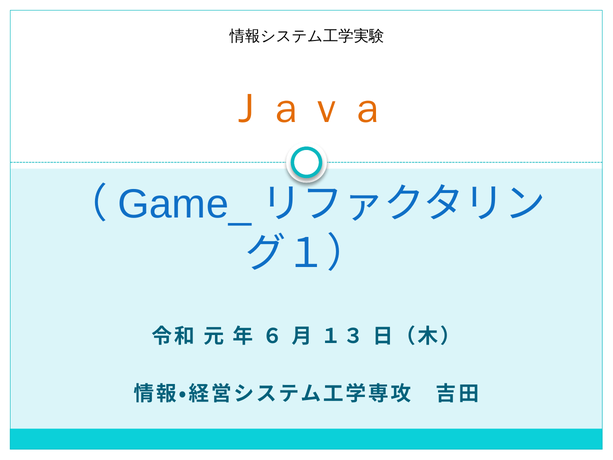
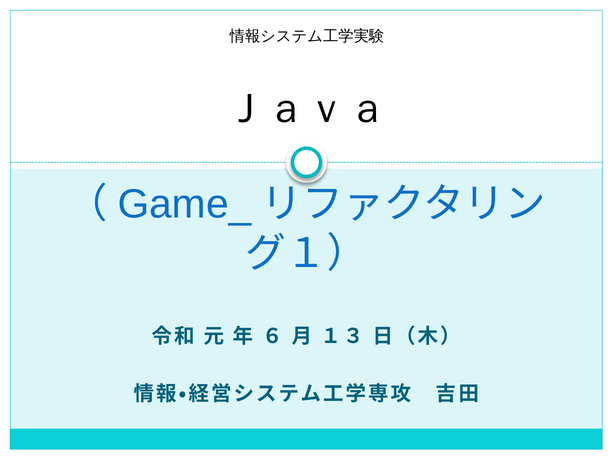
Ｊａｖａ colour: orange -> black (306, 109)
